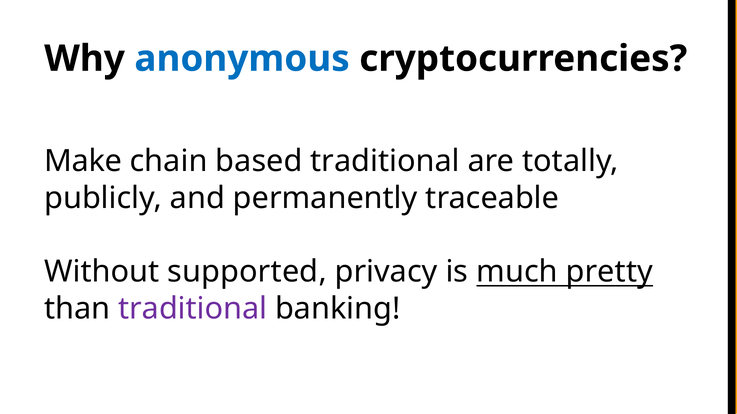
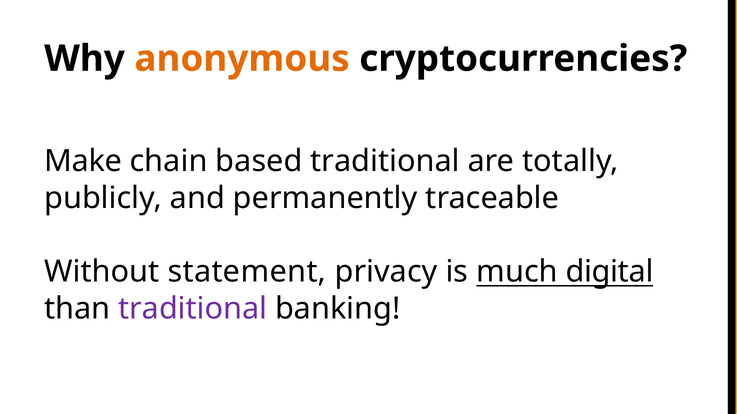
anonymous colour: blue -> orange (242, 59)
supported: supported -> statement (247, 272)
pretty: pretty -> digital (610, 272)
